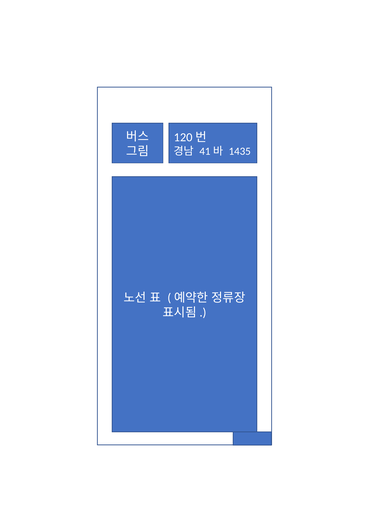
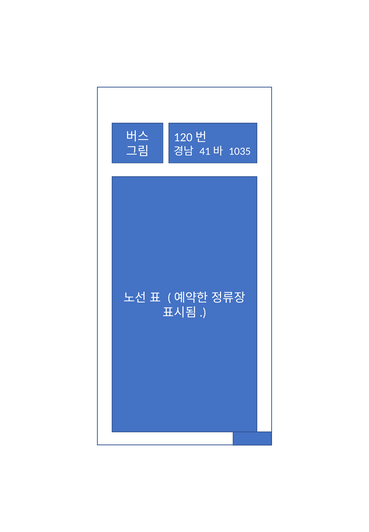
1435: 1435 -> 1035 (240, 152)
